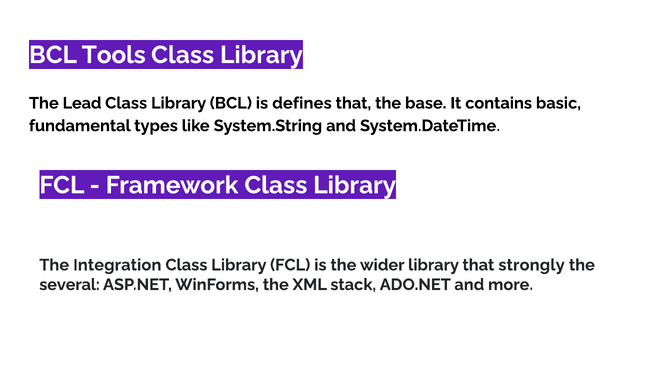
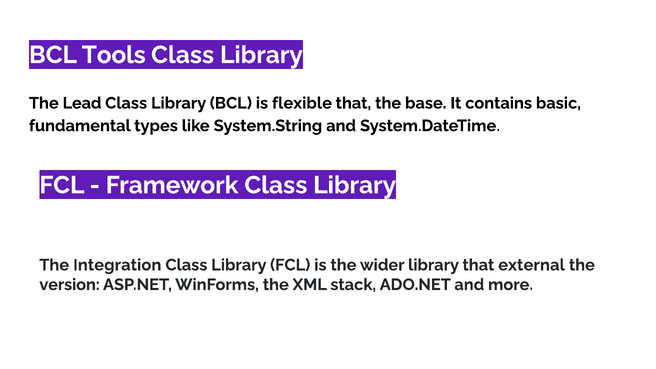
defines: defines -> flexible (302, 103)
strongly: strongly -> external (532, 265)
several: several -> version (70, 285)
